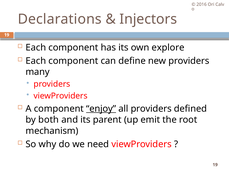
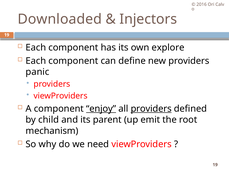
Declarations: Declarations -> Downloaded (60, 19)
many: many -> panic (37, 72)
providers underline: none -> present (151, 108)
both: both -> child (49, 120)
